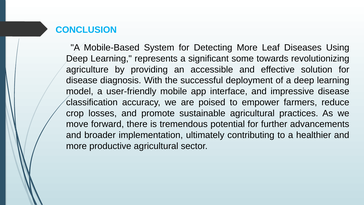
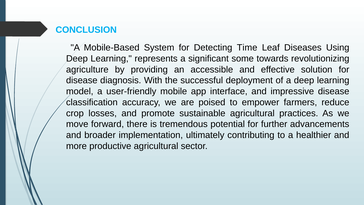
Detecting More: More -> Time (247, 48)
